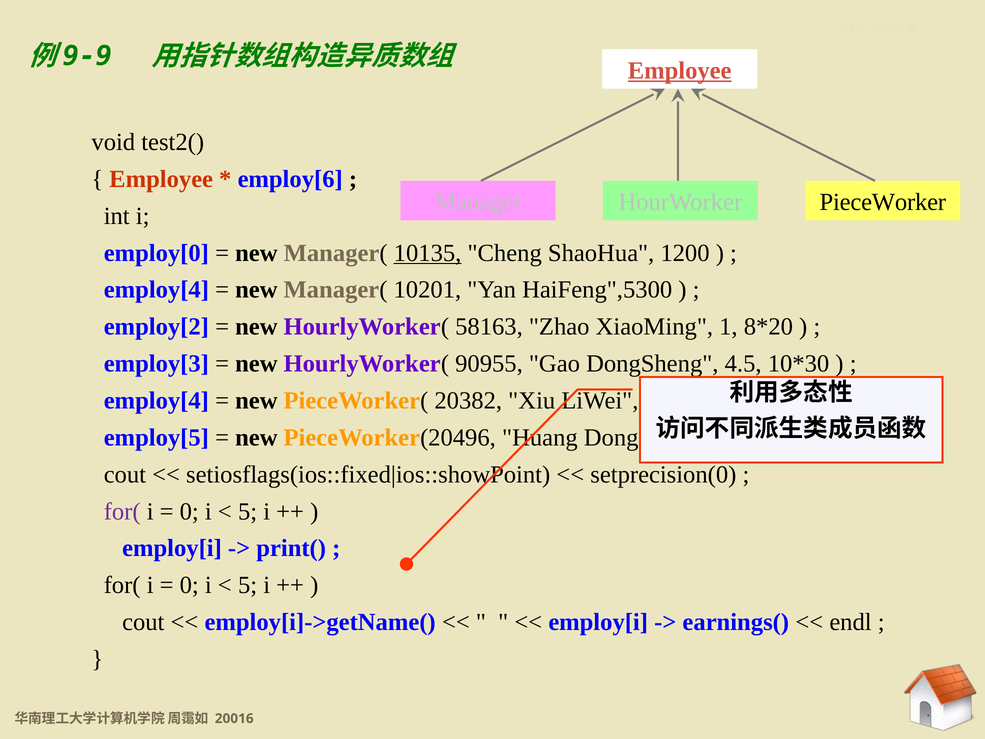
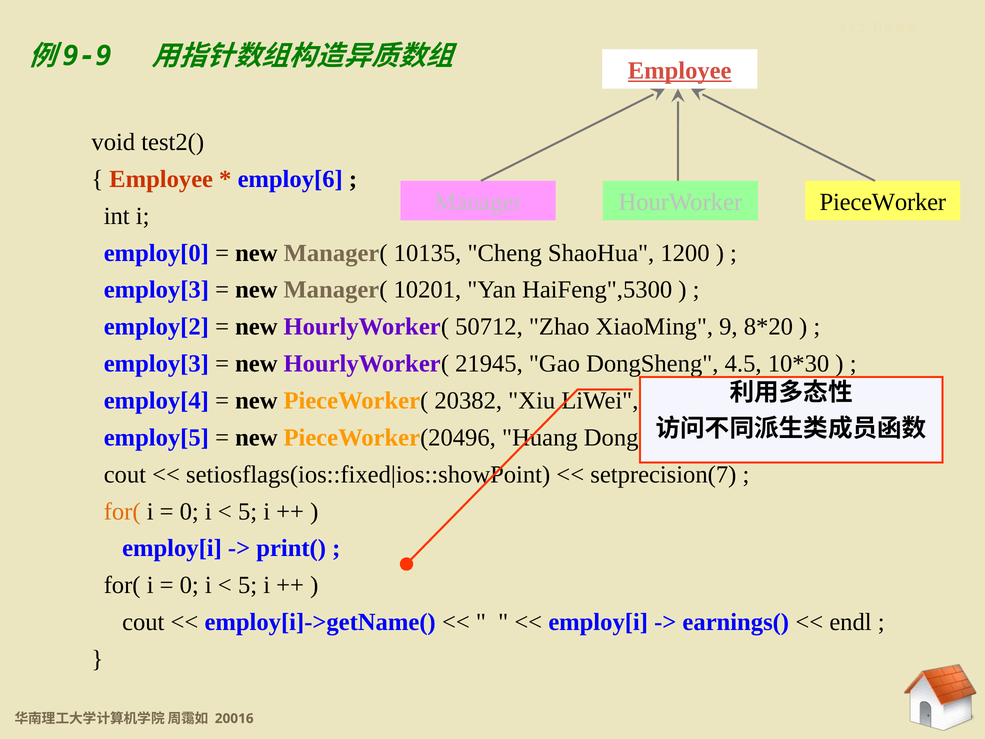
10135 underline: present -> none (428, 253)
employ[4: employ[4 -> employ[3 (156, 290)
58163: 58163 -> 50712 (489, 327)
1: 1 -> 9 (728, 327)
90955: 90955 -> 21945 (489, 364)
setprecision(0: setprecision(0 -> setprecision(7 (663, 474)
for( colour: purple -> orange (122, 511)
